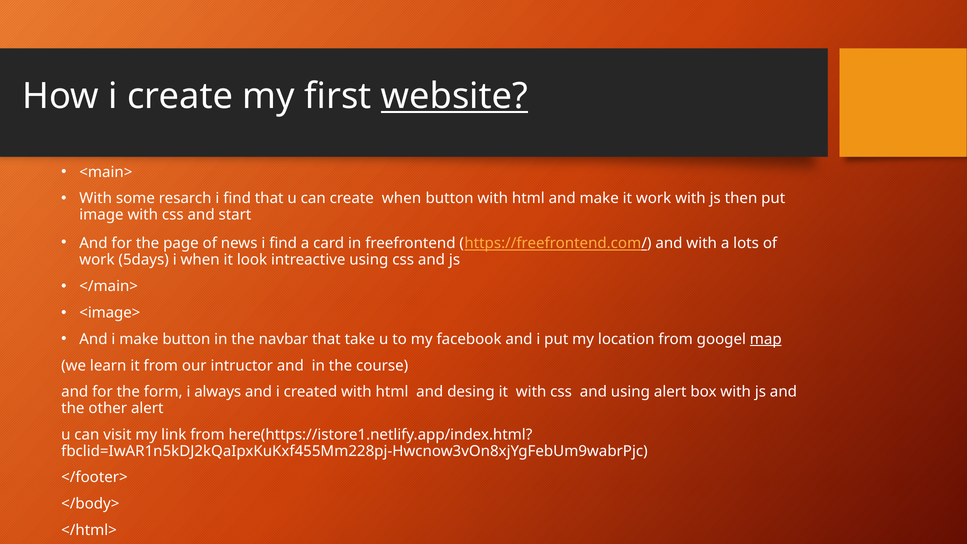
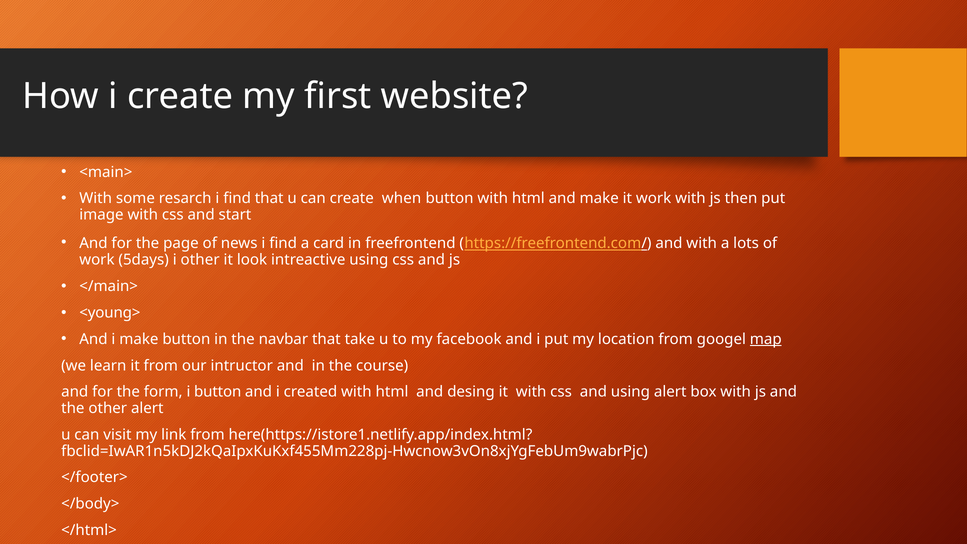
website underline: present -> none (454, 96)
i when: when -> other (200, 260)
<image>: <image> -> <young> (110, 313)
i always: always -> button (218, 392)
